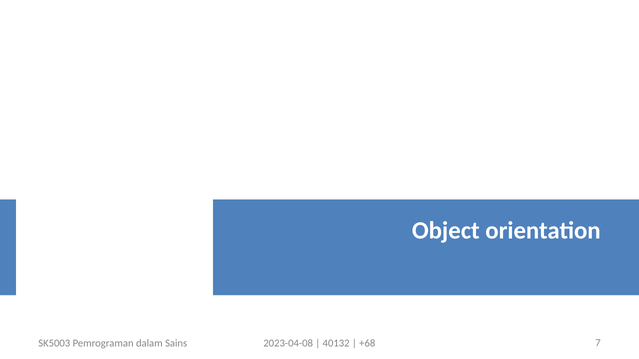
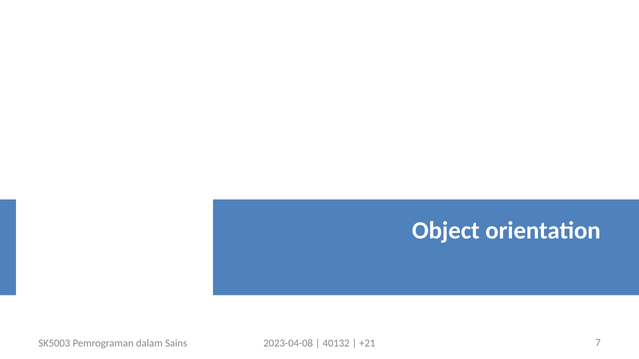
+68: +68 -> +21 (367, 343)
